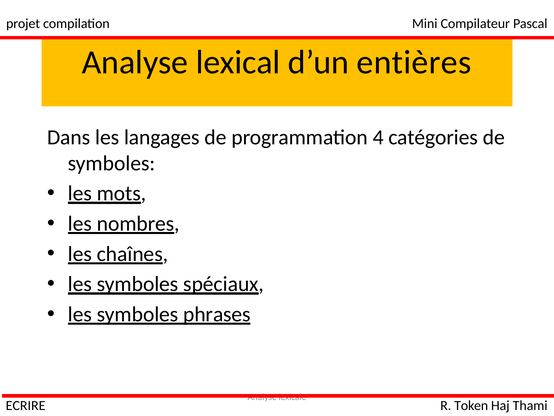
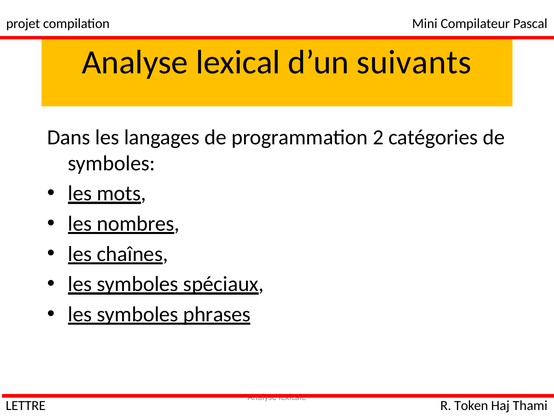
entières: entières -> suivants (414, 62)
4: 4 -> 2 (378, 137)
ECRIRE: ECRIRE -> LETTRE (26, 405)
